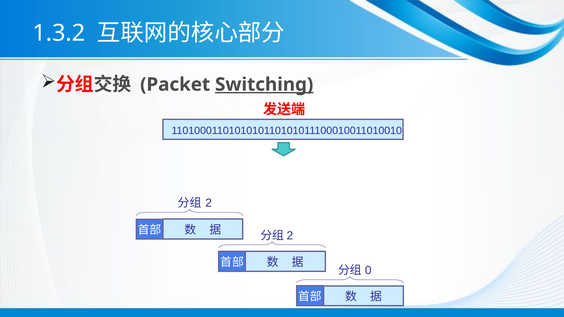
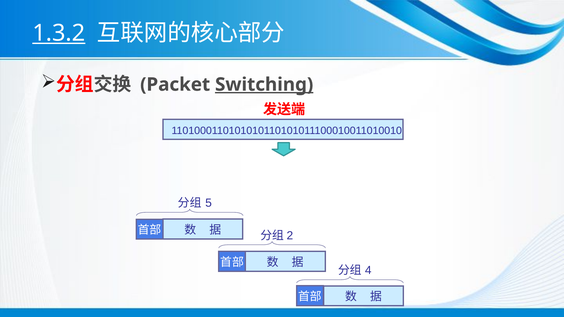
1.3.2 underline: none -> present (59, 33)
2: 2 -> 5 (209, 203)
0: 0 -> 4 (368, 271)
